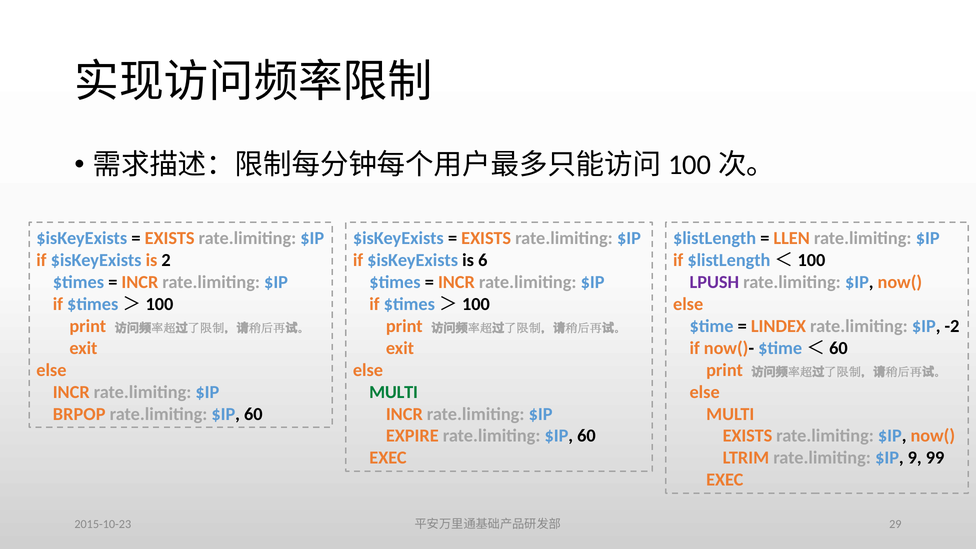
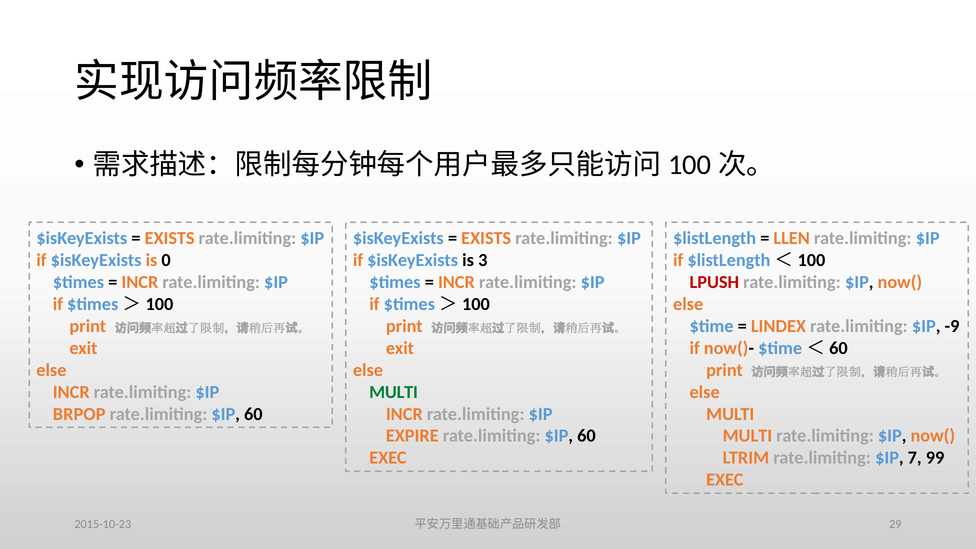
2: 2 -> 0 (166, 260)
6: 6 -> 3 (483, 260)
LPUSH colour: purple -> red (714, 282)
-2: -2 -> -9 (952, 326)
EXISTS: EXISTS -> MULTI (747, 436)
9: 9 -> 7 (915, 458)
